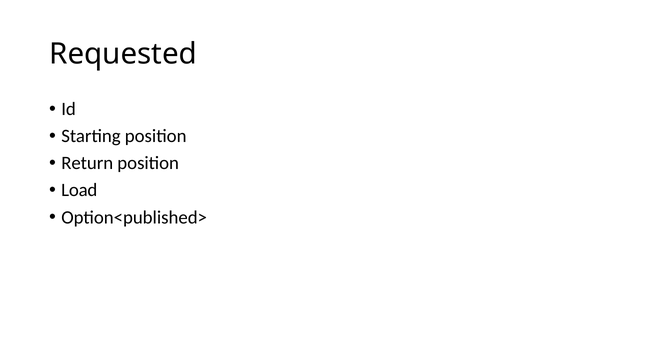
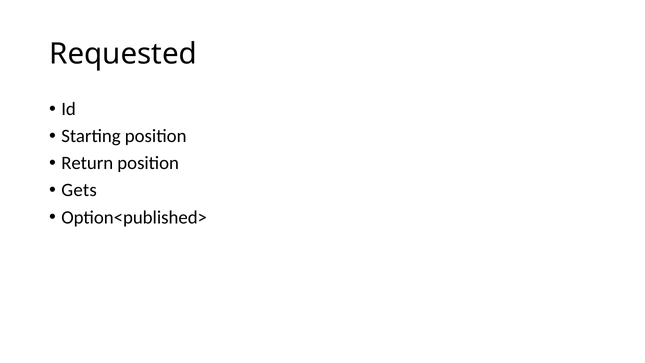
Load: Load -> Gets (79, 190)
